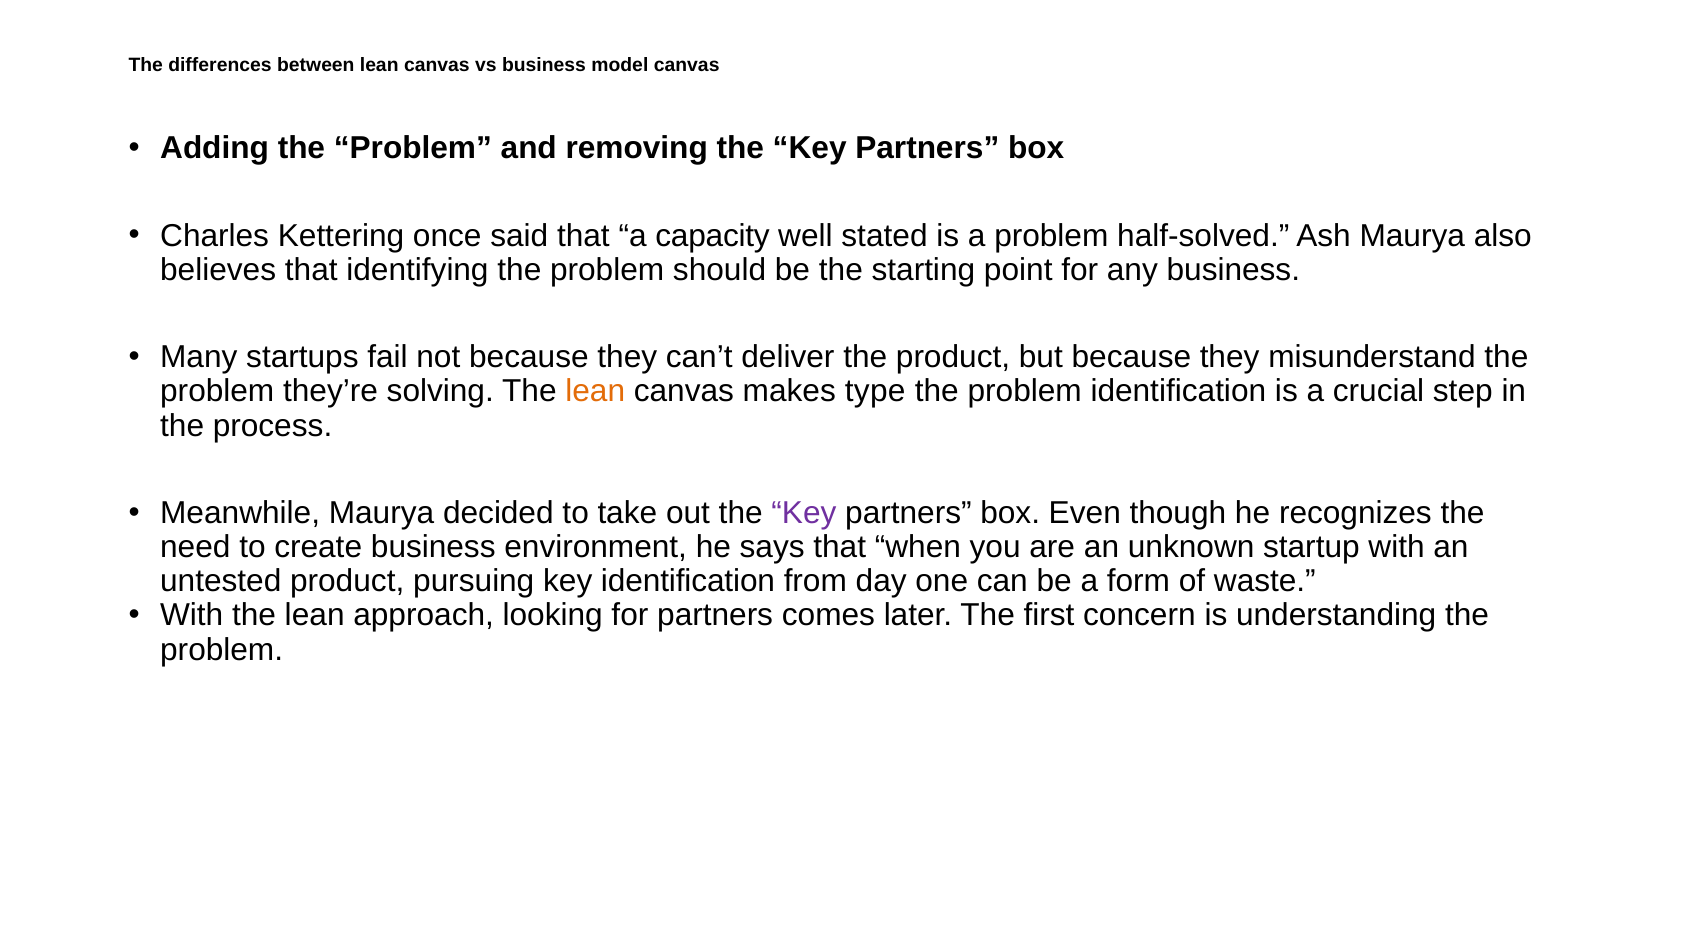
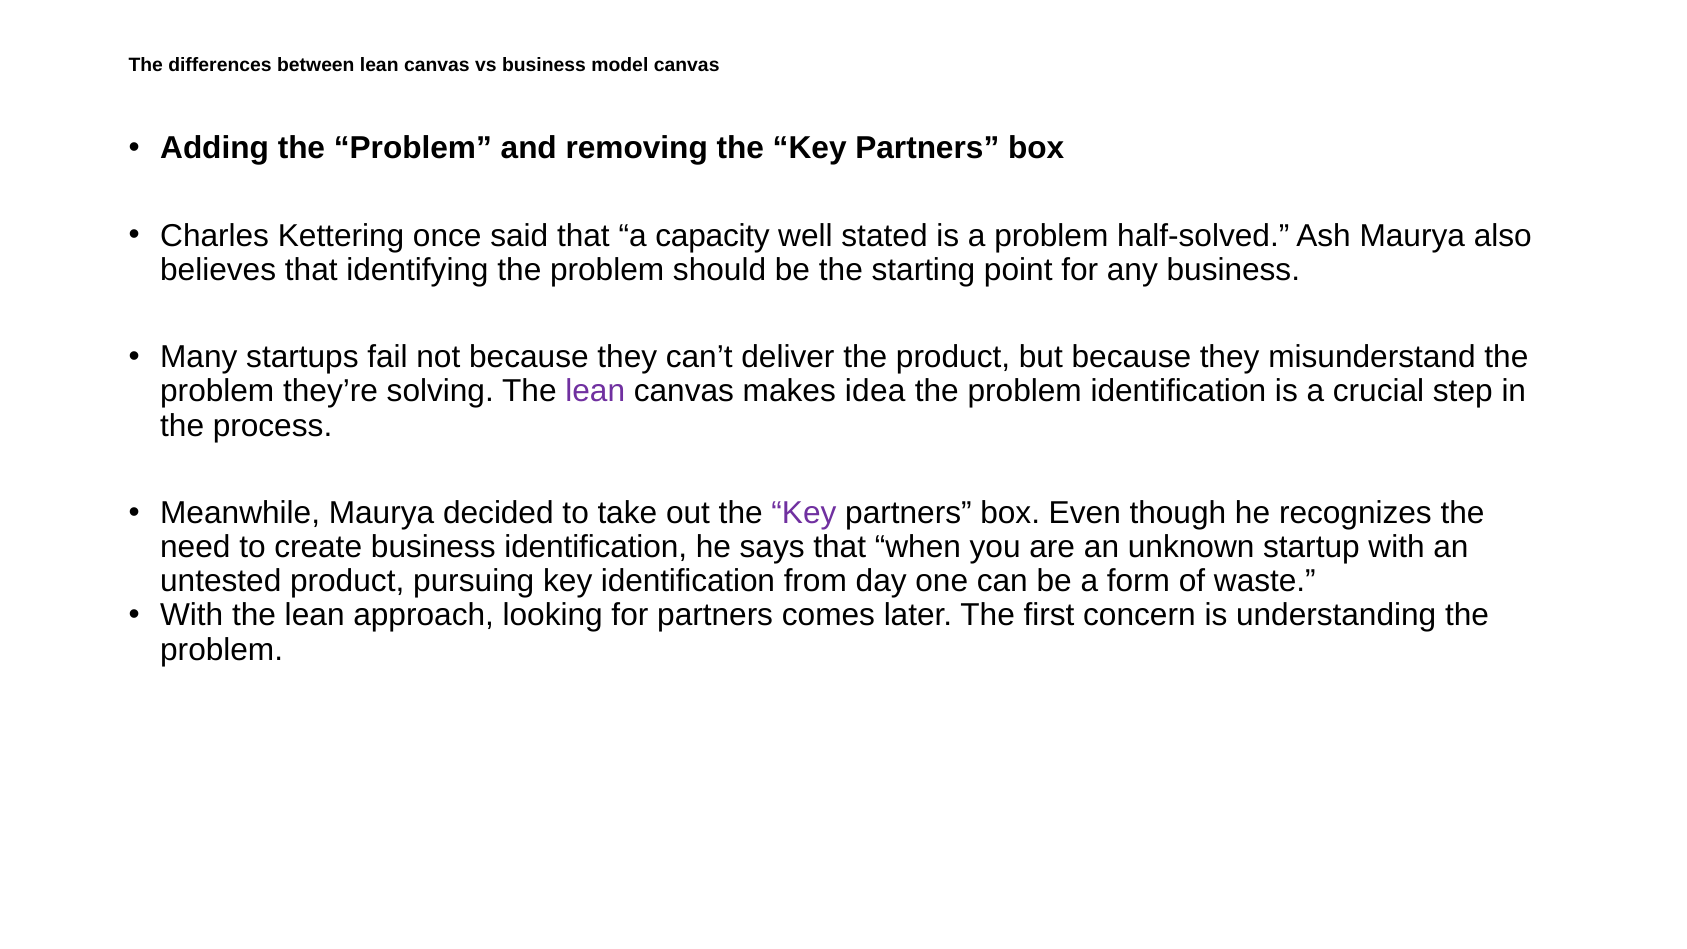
lean colour: orange -> purple (595, 391)
type: type -> idea (875, 391)
business environment: environment -> identification (596, 547)
